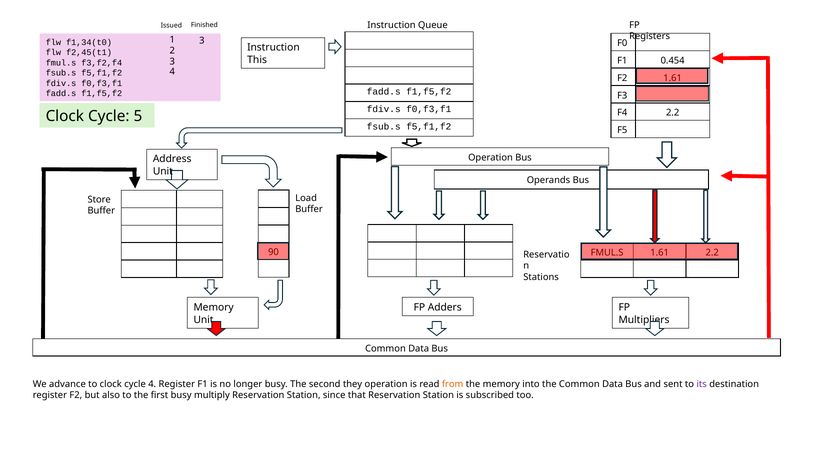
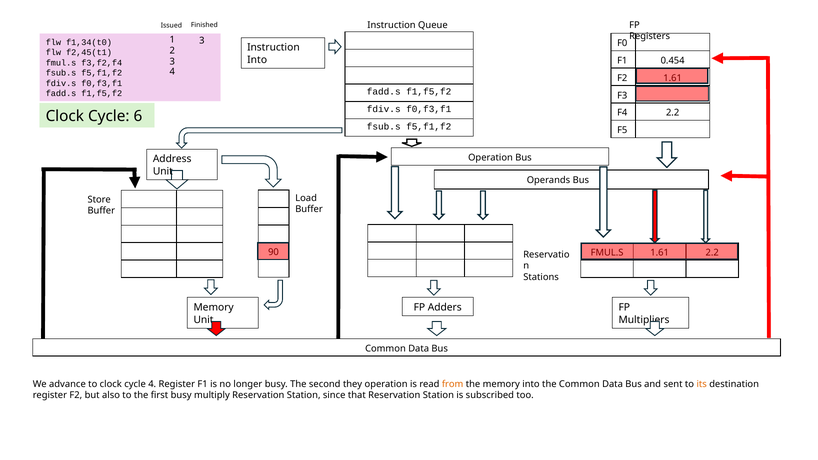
This: This -> Into (257, 60)
5: 5 -> 6 (138, 116)
its colour: purple -> orange (702, 384)
